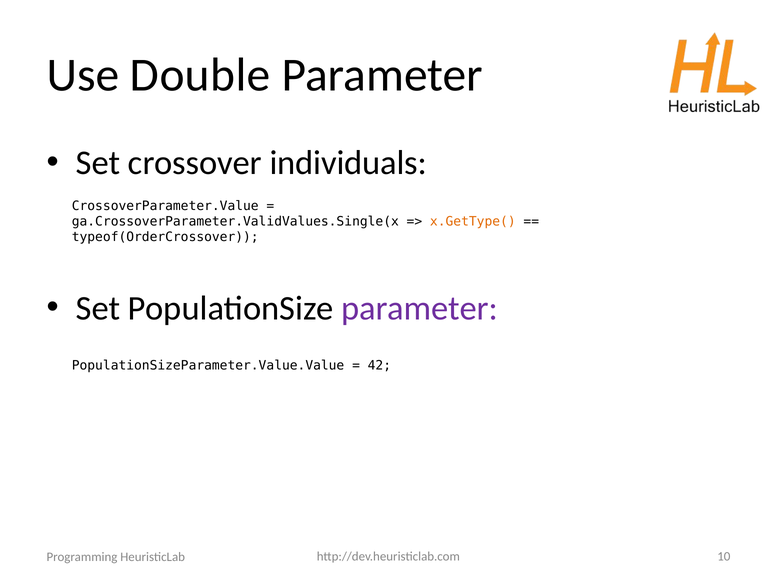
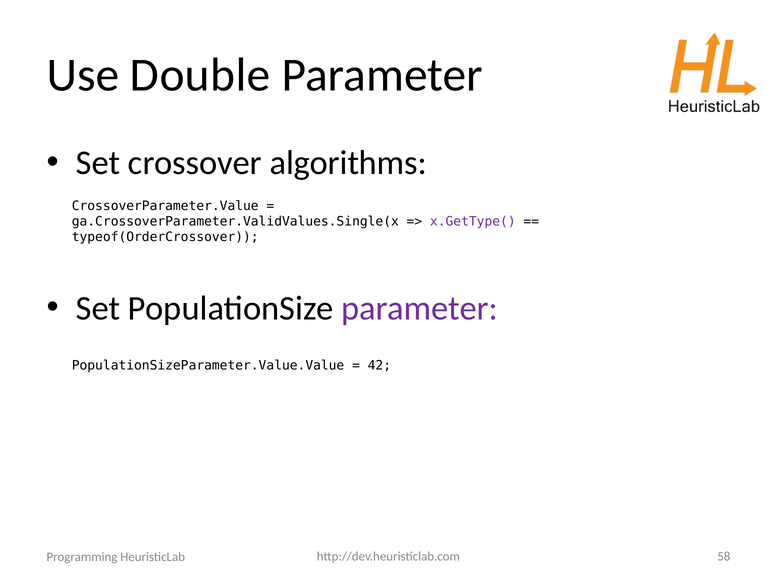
individuals: individuals -> algorithms (348, 163)
x.GetType( colour: orange -> purple (473, 221)
10: 10 -> 58 (724, 556)
